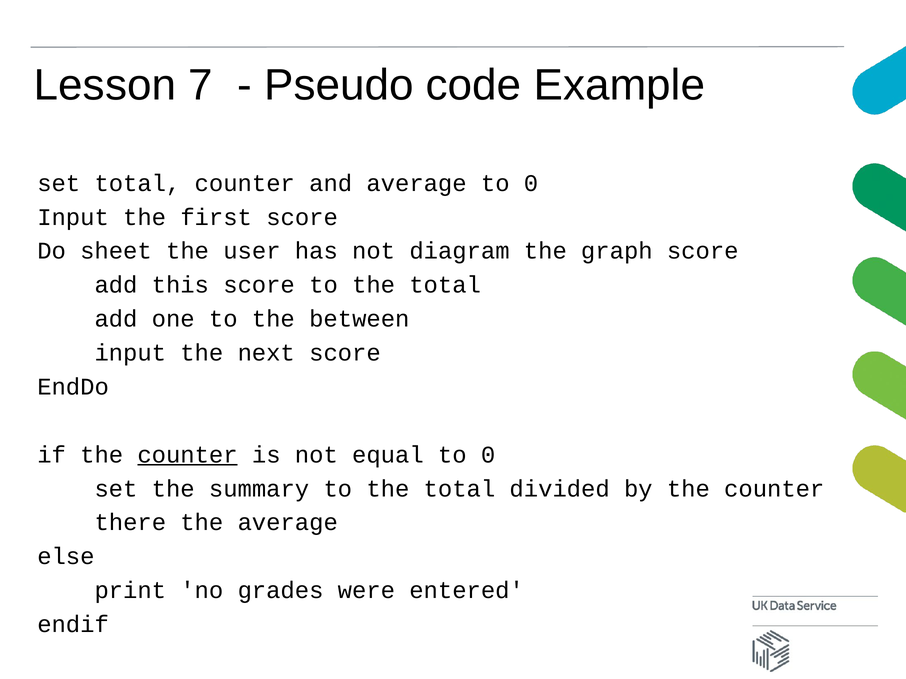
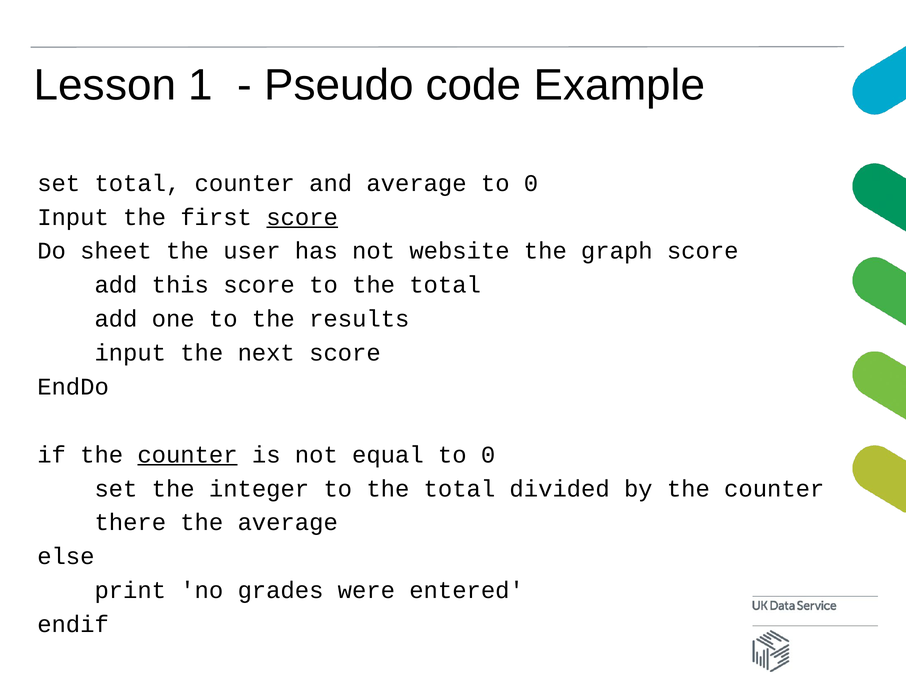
7: 7 -> 1 (201, 86)
score underline: none -> present (302, 217)
diagram: diagram -> website (460, 251)
between: between -> results (359, 319)
summary: summary -> integer (259, 489)
